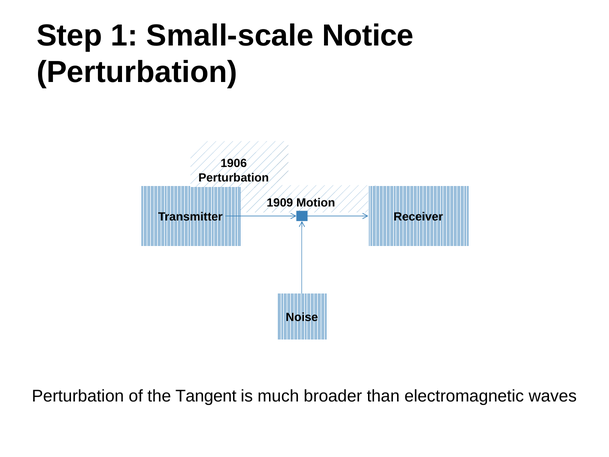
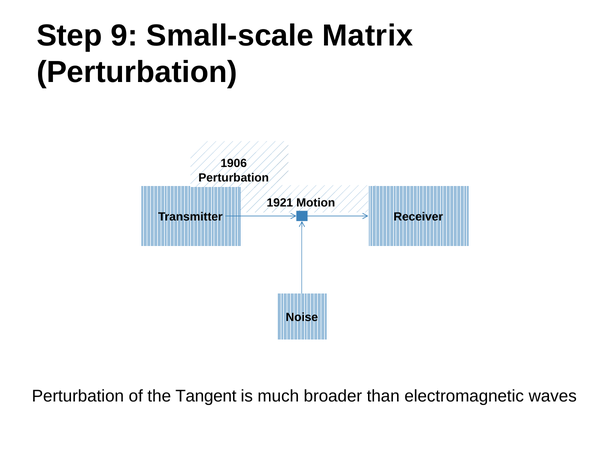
1: 1 -> 9 (124, 36)
Notice: Notice -> Matrix (368, 36)
1909: 1909 -> 1921 (280, 203)
